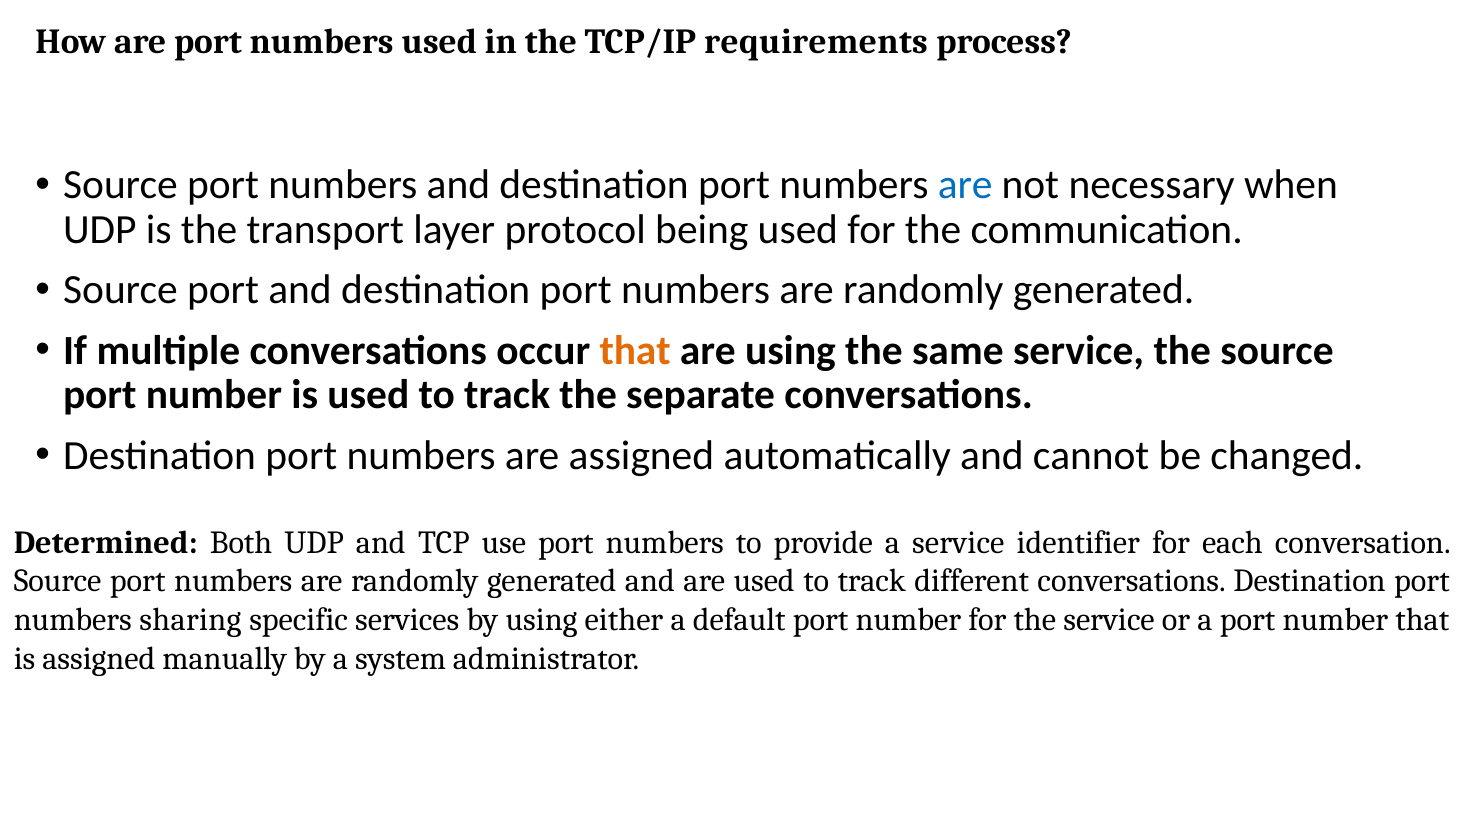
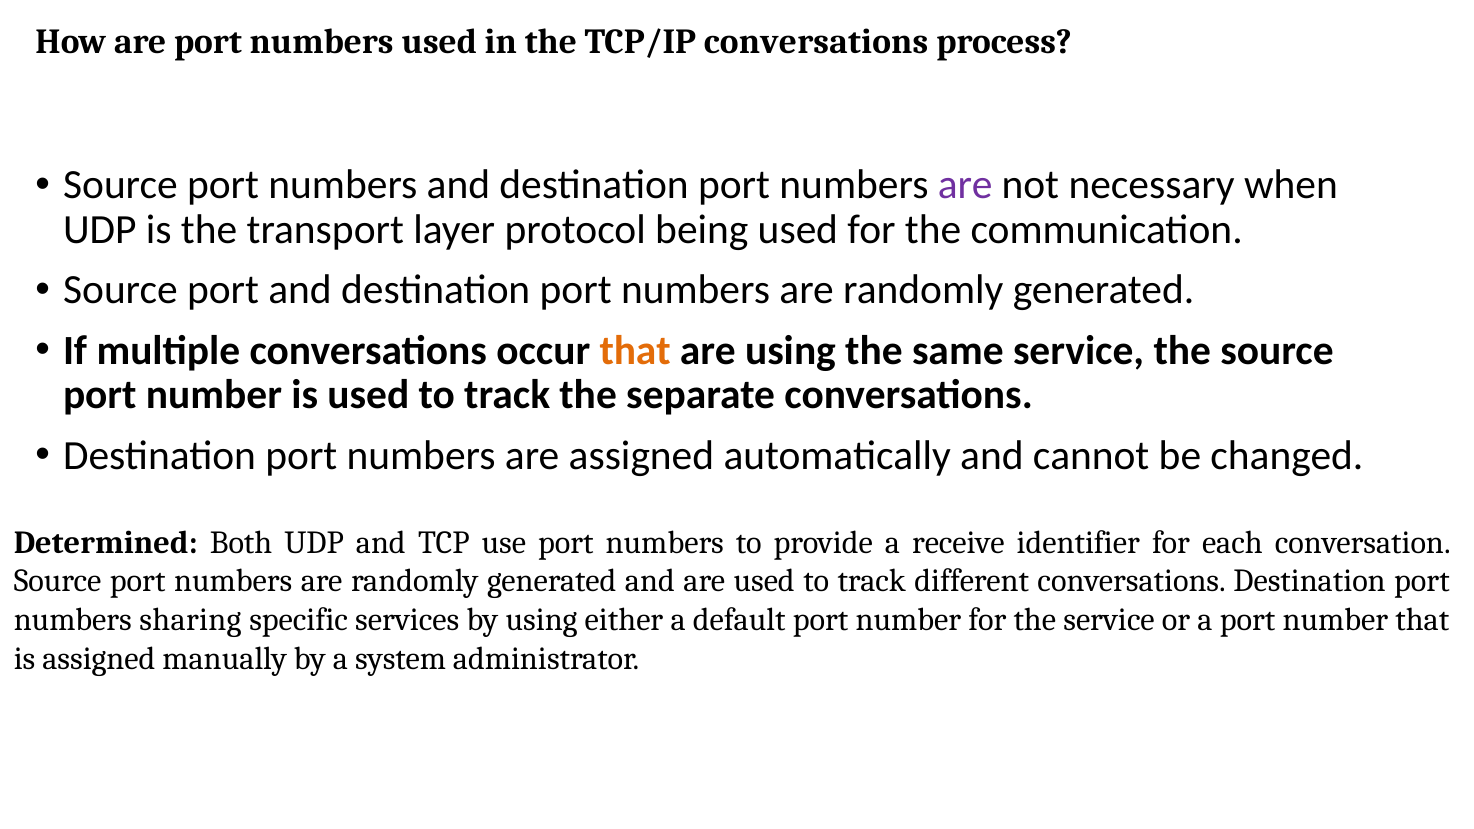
TCP/IP requirements: requirements -> conversations (816, 42)
are colour: blue -> purple (965, 185)
a service: service -> receive (958, 542)
